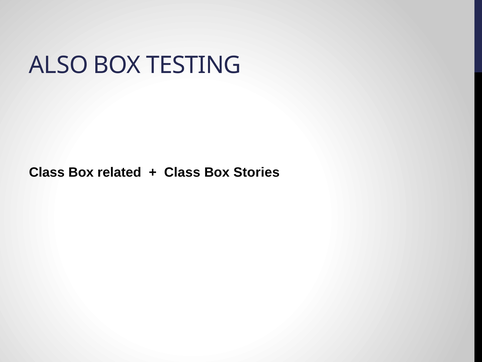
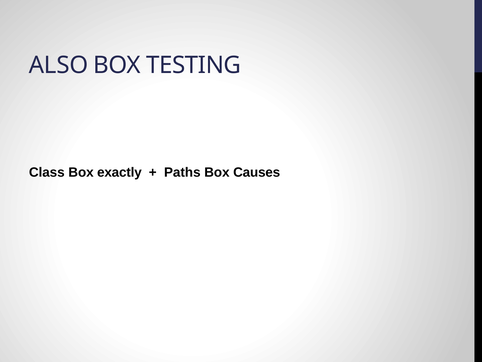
related: related -> exactly (119, 172)
Class: Class -> Paths (182, 172)
Stories: Stories -> Causes (257, 172)
